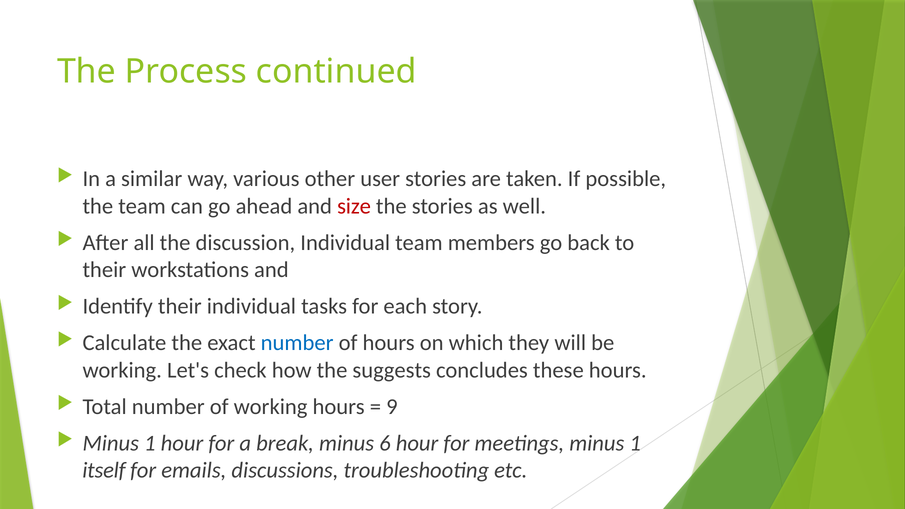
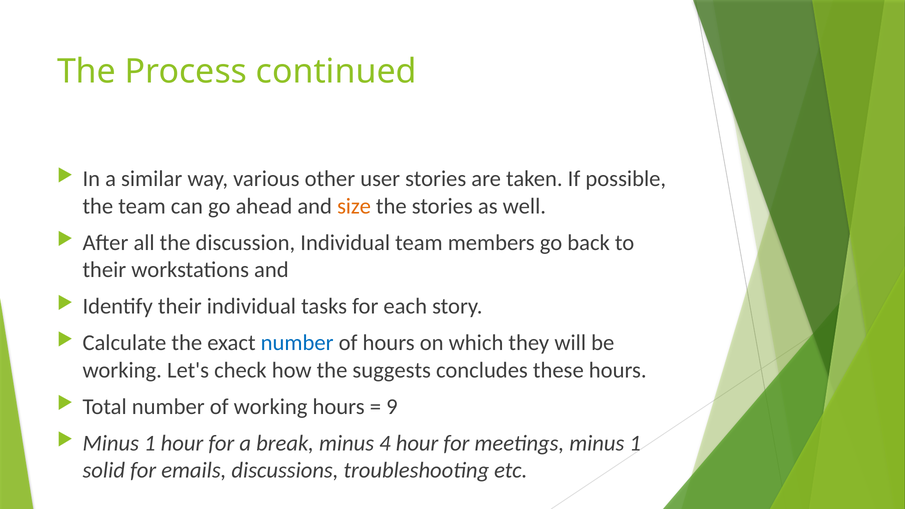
size colour: red -> orange (354, 206)
6: 6 -> 4 (385, 443)
itself: itself -> solid (104, 470)
